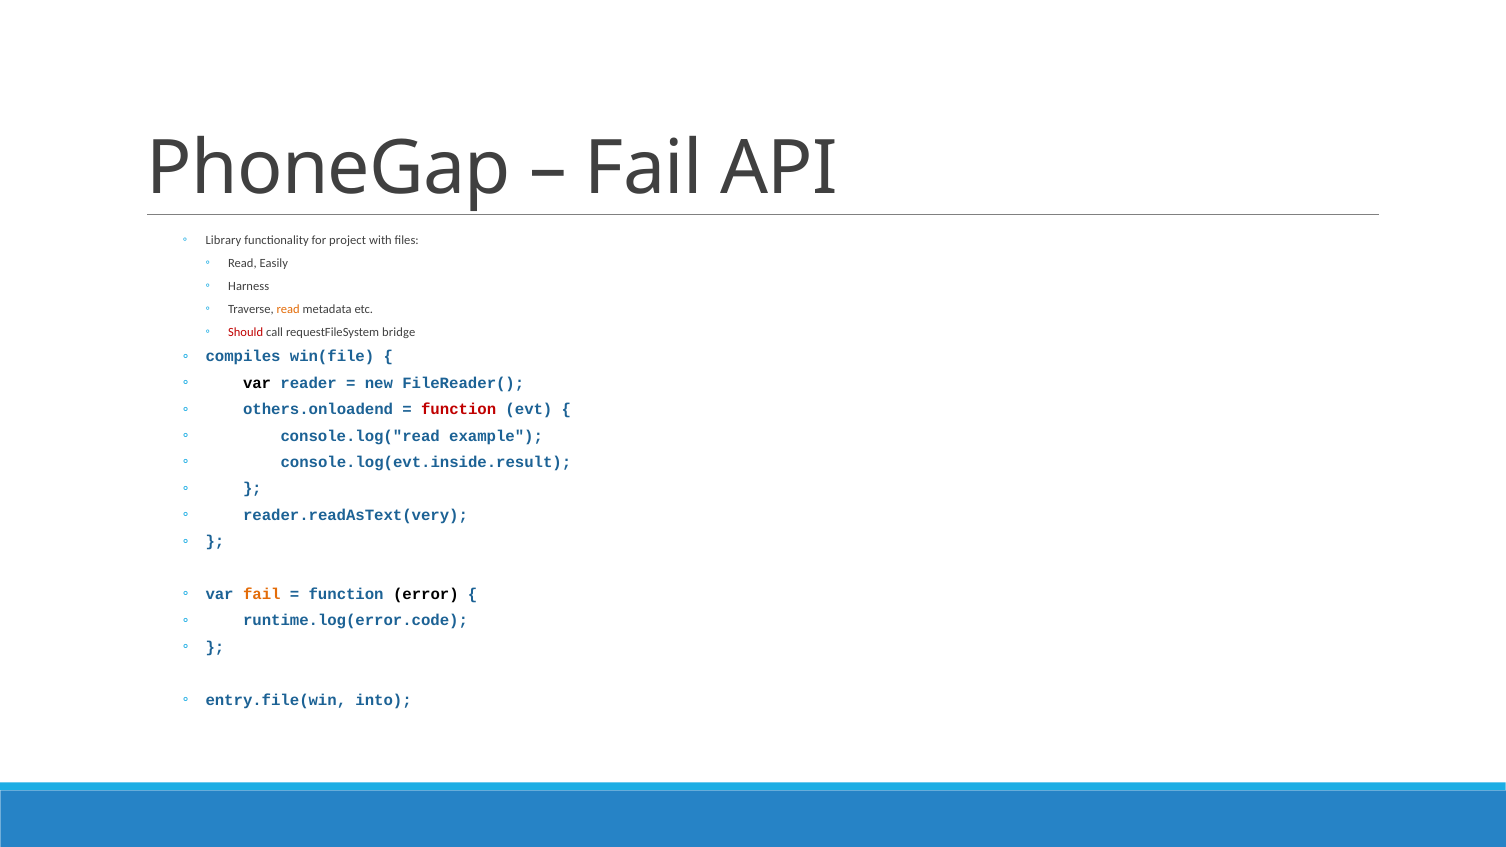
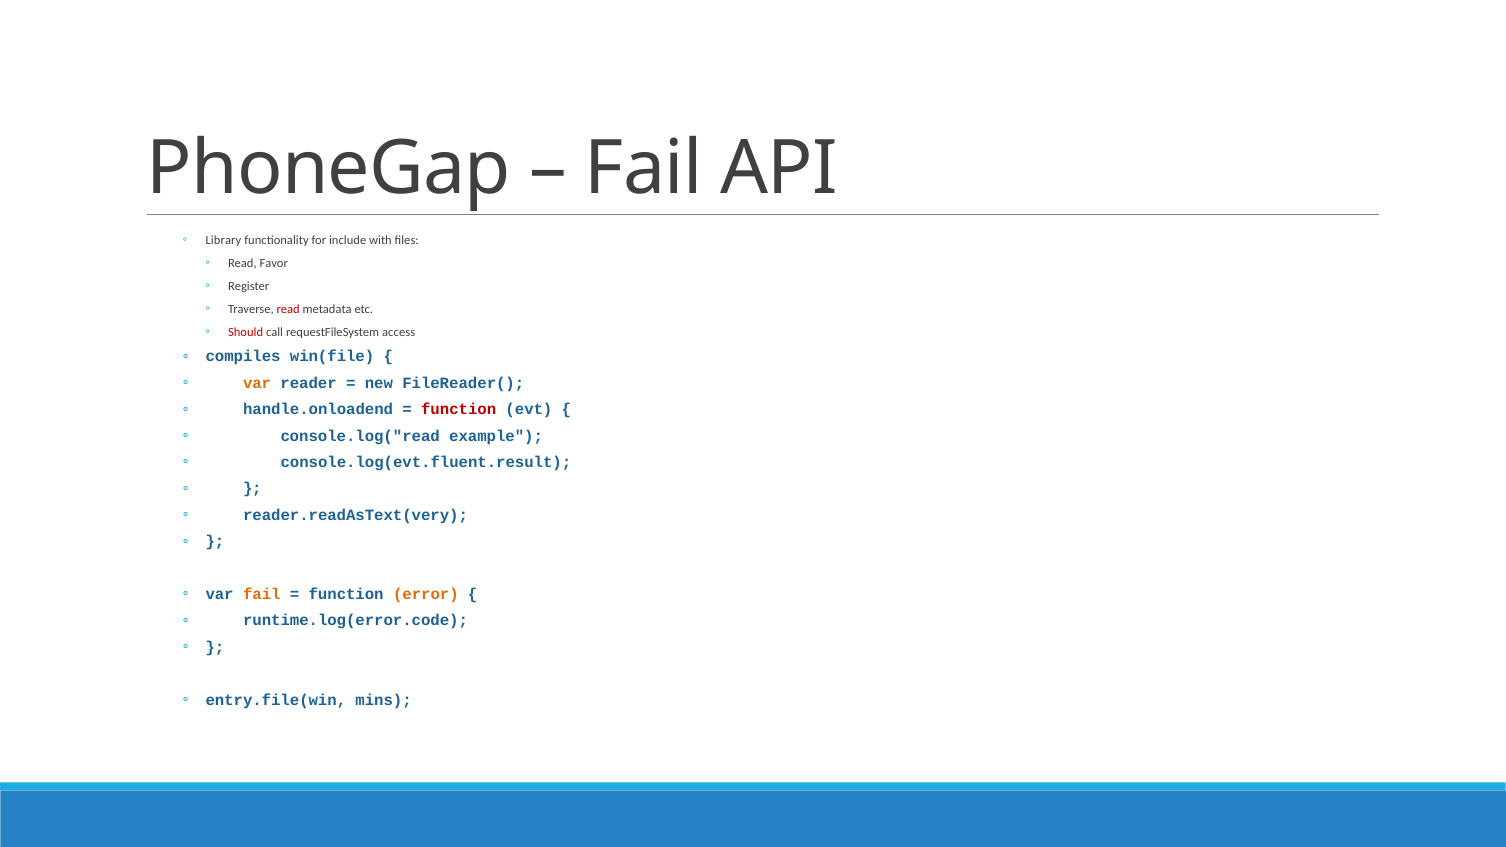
project: project -> include (348, 240)
Easily: Easily -> Favor (274, 263)
Harness: Harness -> Register (249, 286)
read colour: orange -> red (288, 309)
bridge: bridge -> access (399, 332)
var colour: black -> orange (257, 383)
others.onloadend: others.onloadend -> handle.onloadend (318, 410)
console.log(evt.inside.result: console.log(evt.inside.result -> console.log(evt.fluent.result (426, 462)
error colour: black -> orange (426, 594)
into: into -> mins (384, 700)
